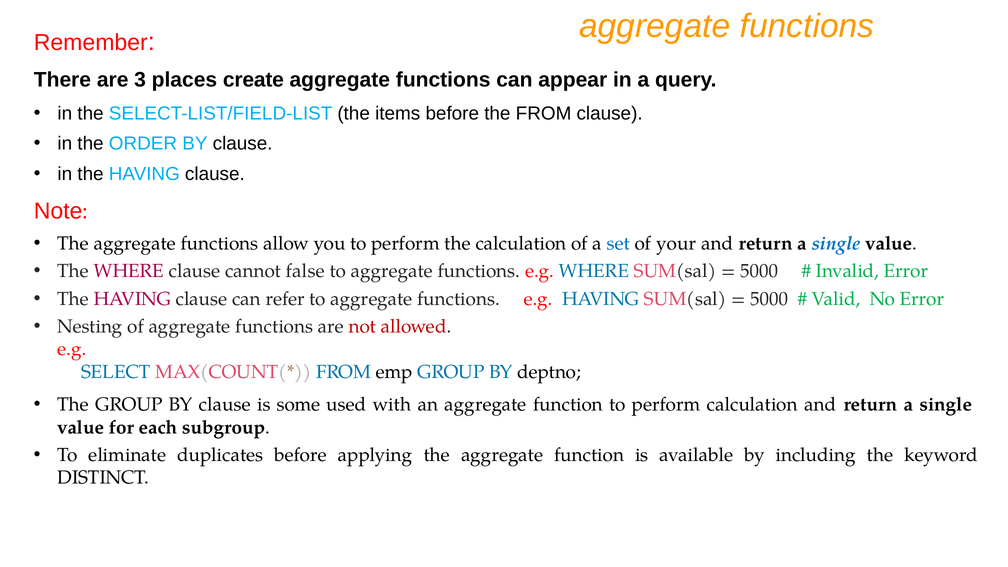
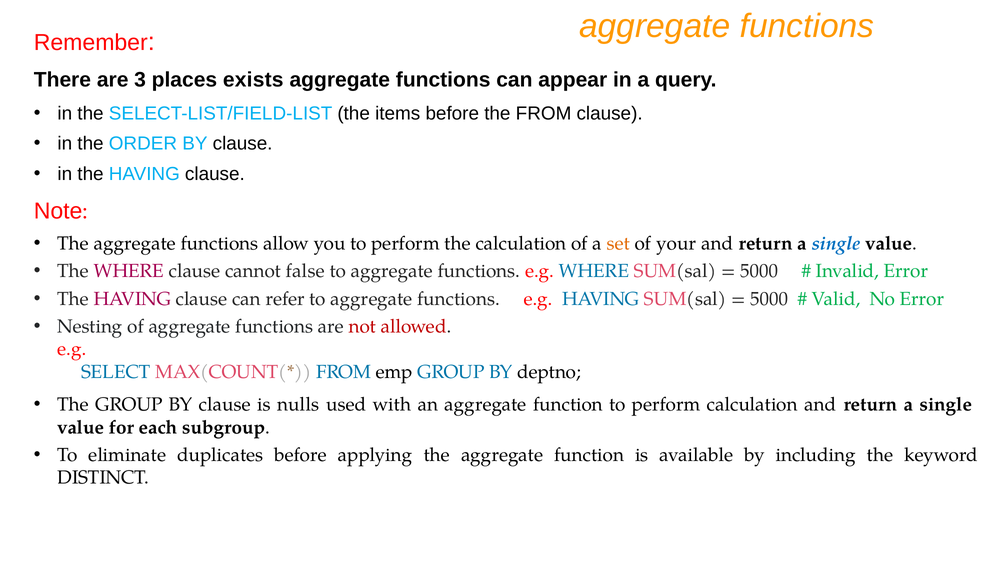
create: create -> exists (253, 80)
set colour: blue -> orange (618, 243)
some: some -> nulls (298, 405)
